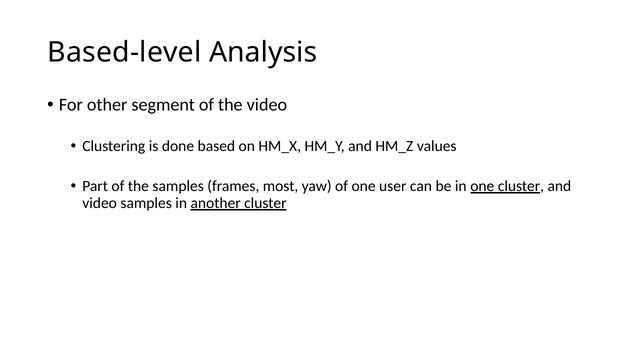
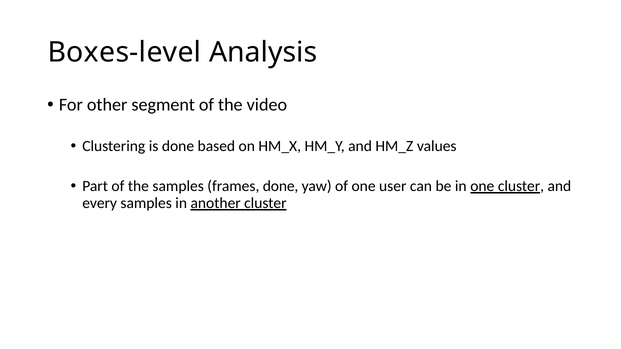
Based-level: Based-level -> Boxes-level (124, 52)
frames most: most -> done (281, 186)
video: video -> every (100, 203)
